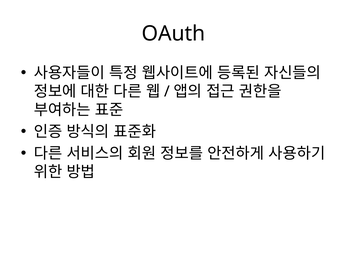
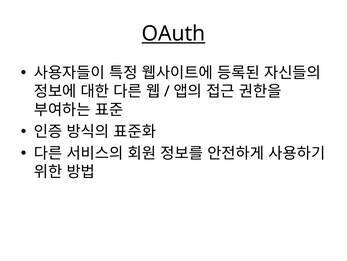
OAuth underline: none -> present (174, 34)
